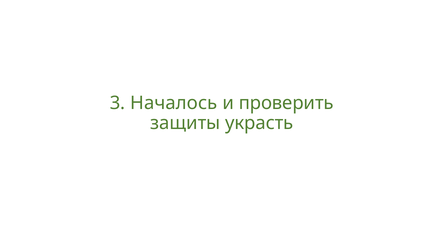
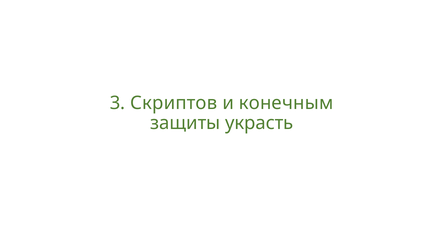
Началось: Началось -> Скриптов (174, 103)
проверить: проверить -> конечным (286, 103)
